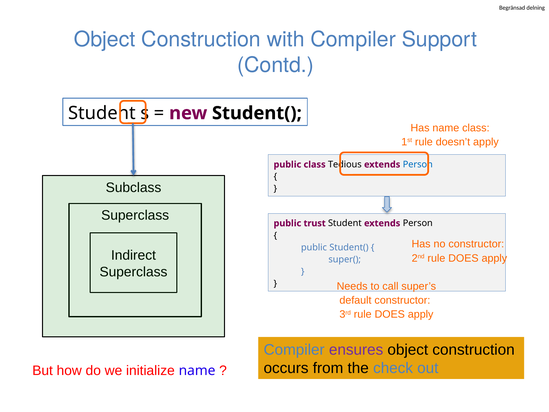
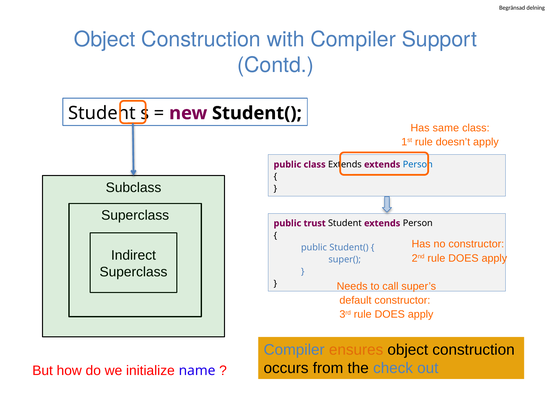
Has name: name -> same (446, 128)
class Tedious: Tedious -> Extends (345, 164)
ensures colour: purple -> orange (356, 350)
